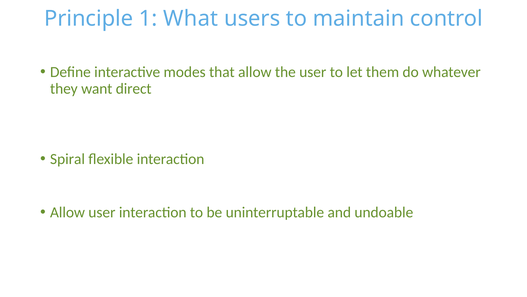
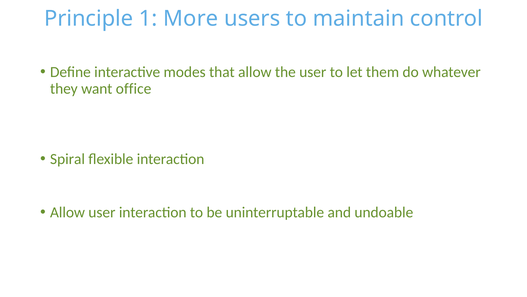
What: What -> More (191, 18)
direct: direct -> office (134, 88)
